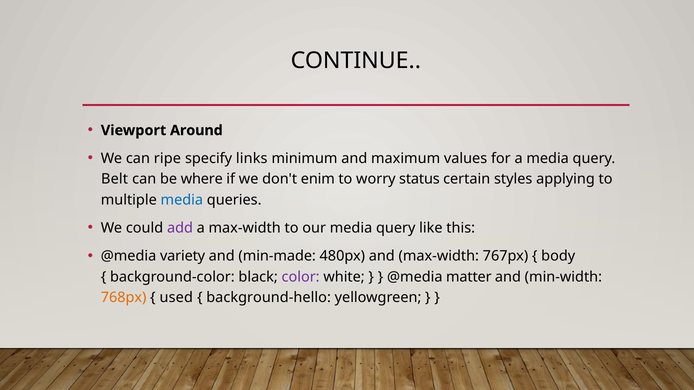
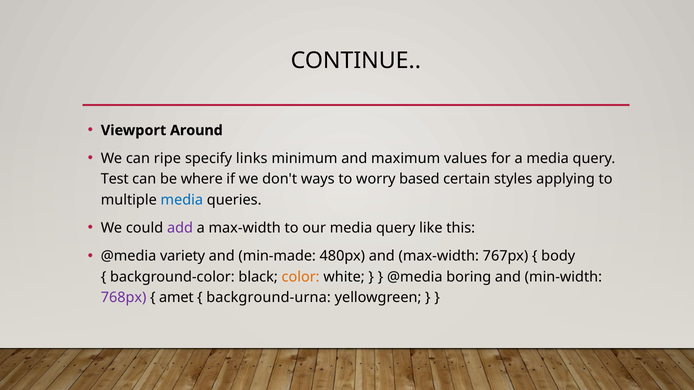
Belt: Belt -> Test (115, 179)
enim: enim -> ways (318, 179)
status: status -> based (419, 179)
color colour: purple -> orange (301, 277)
matter: matter -> boring (469, 277)
768px colour: orange -> purple (124, 298)
used: used -> amet (176, 298)
background-hello: background-hello -> background-urna (269, 298)
